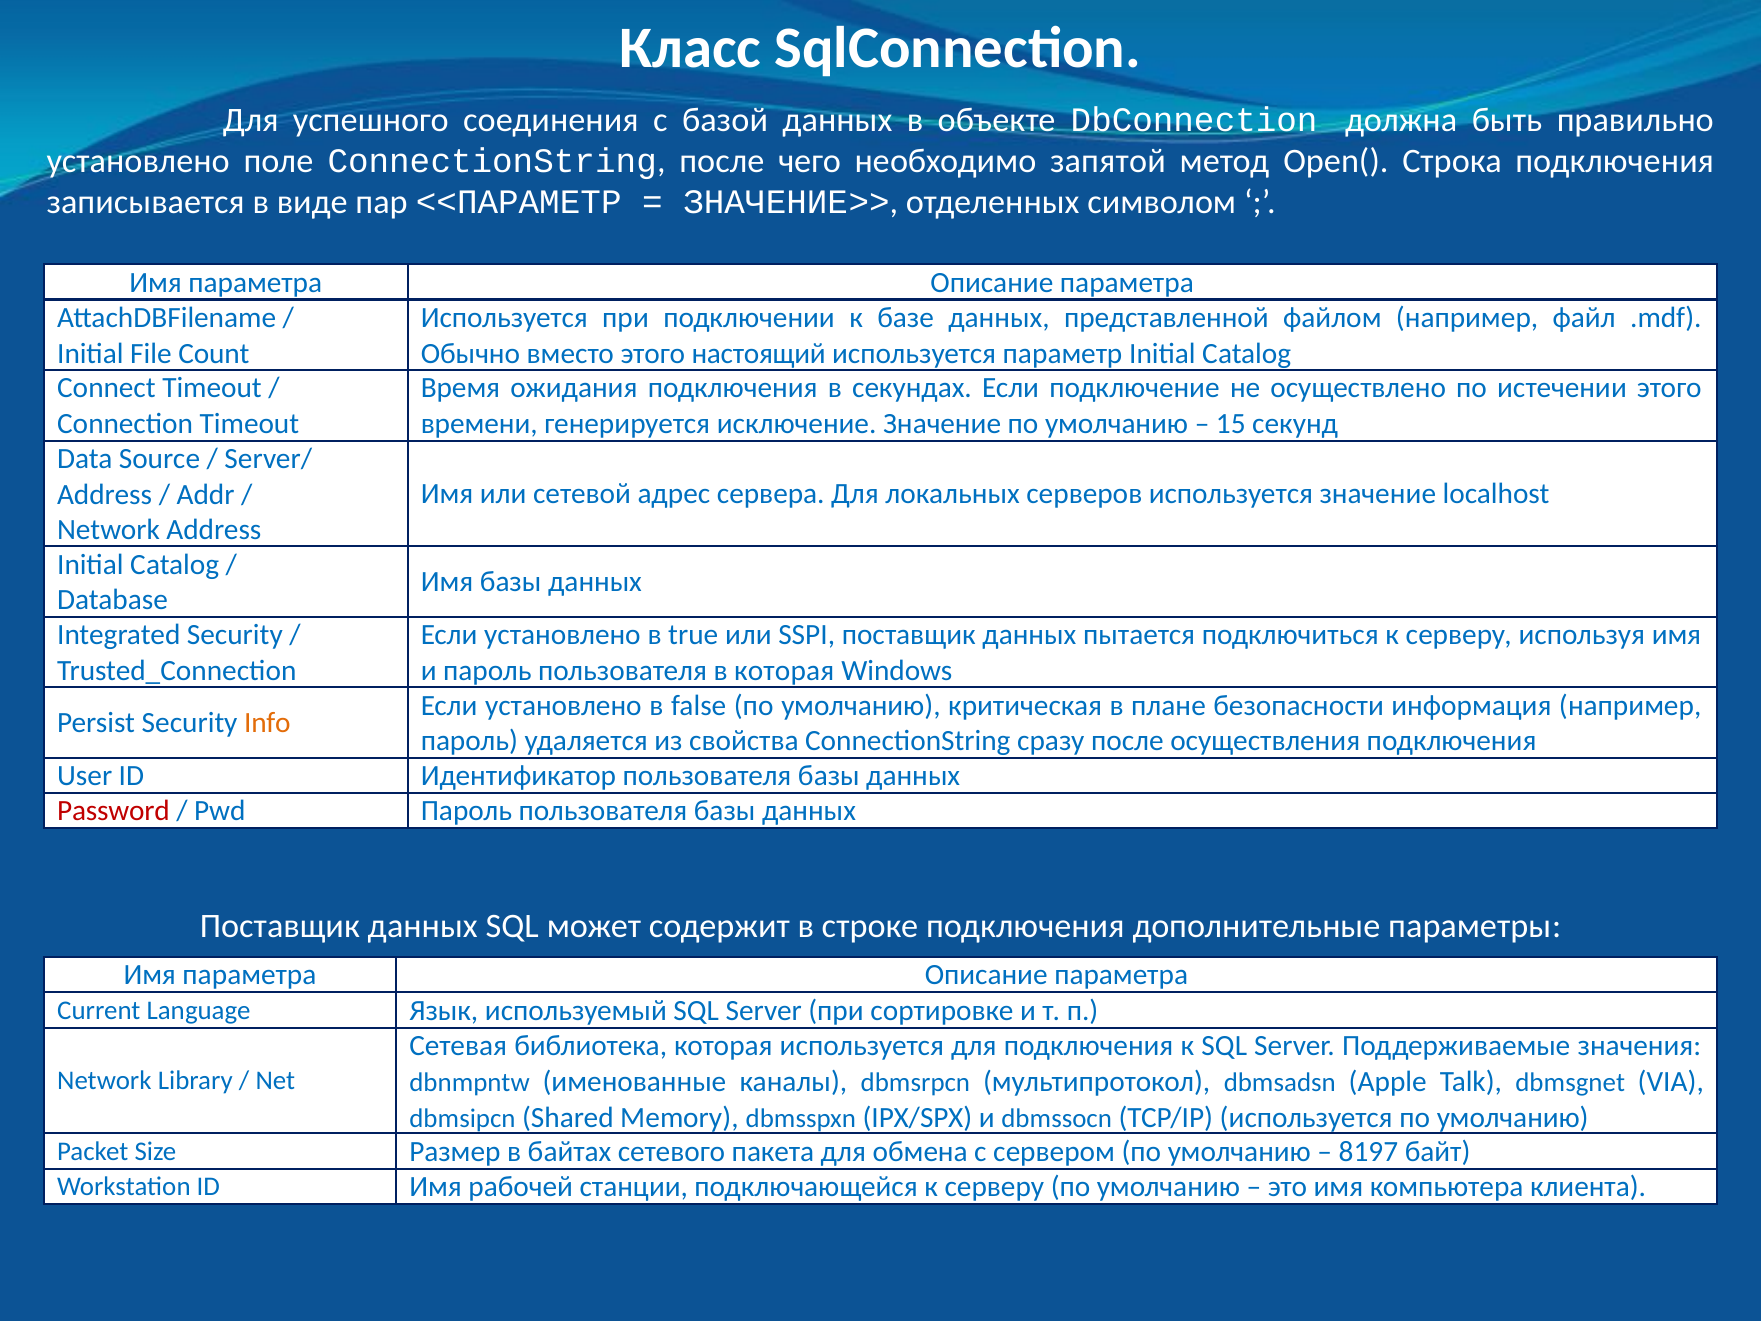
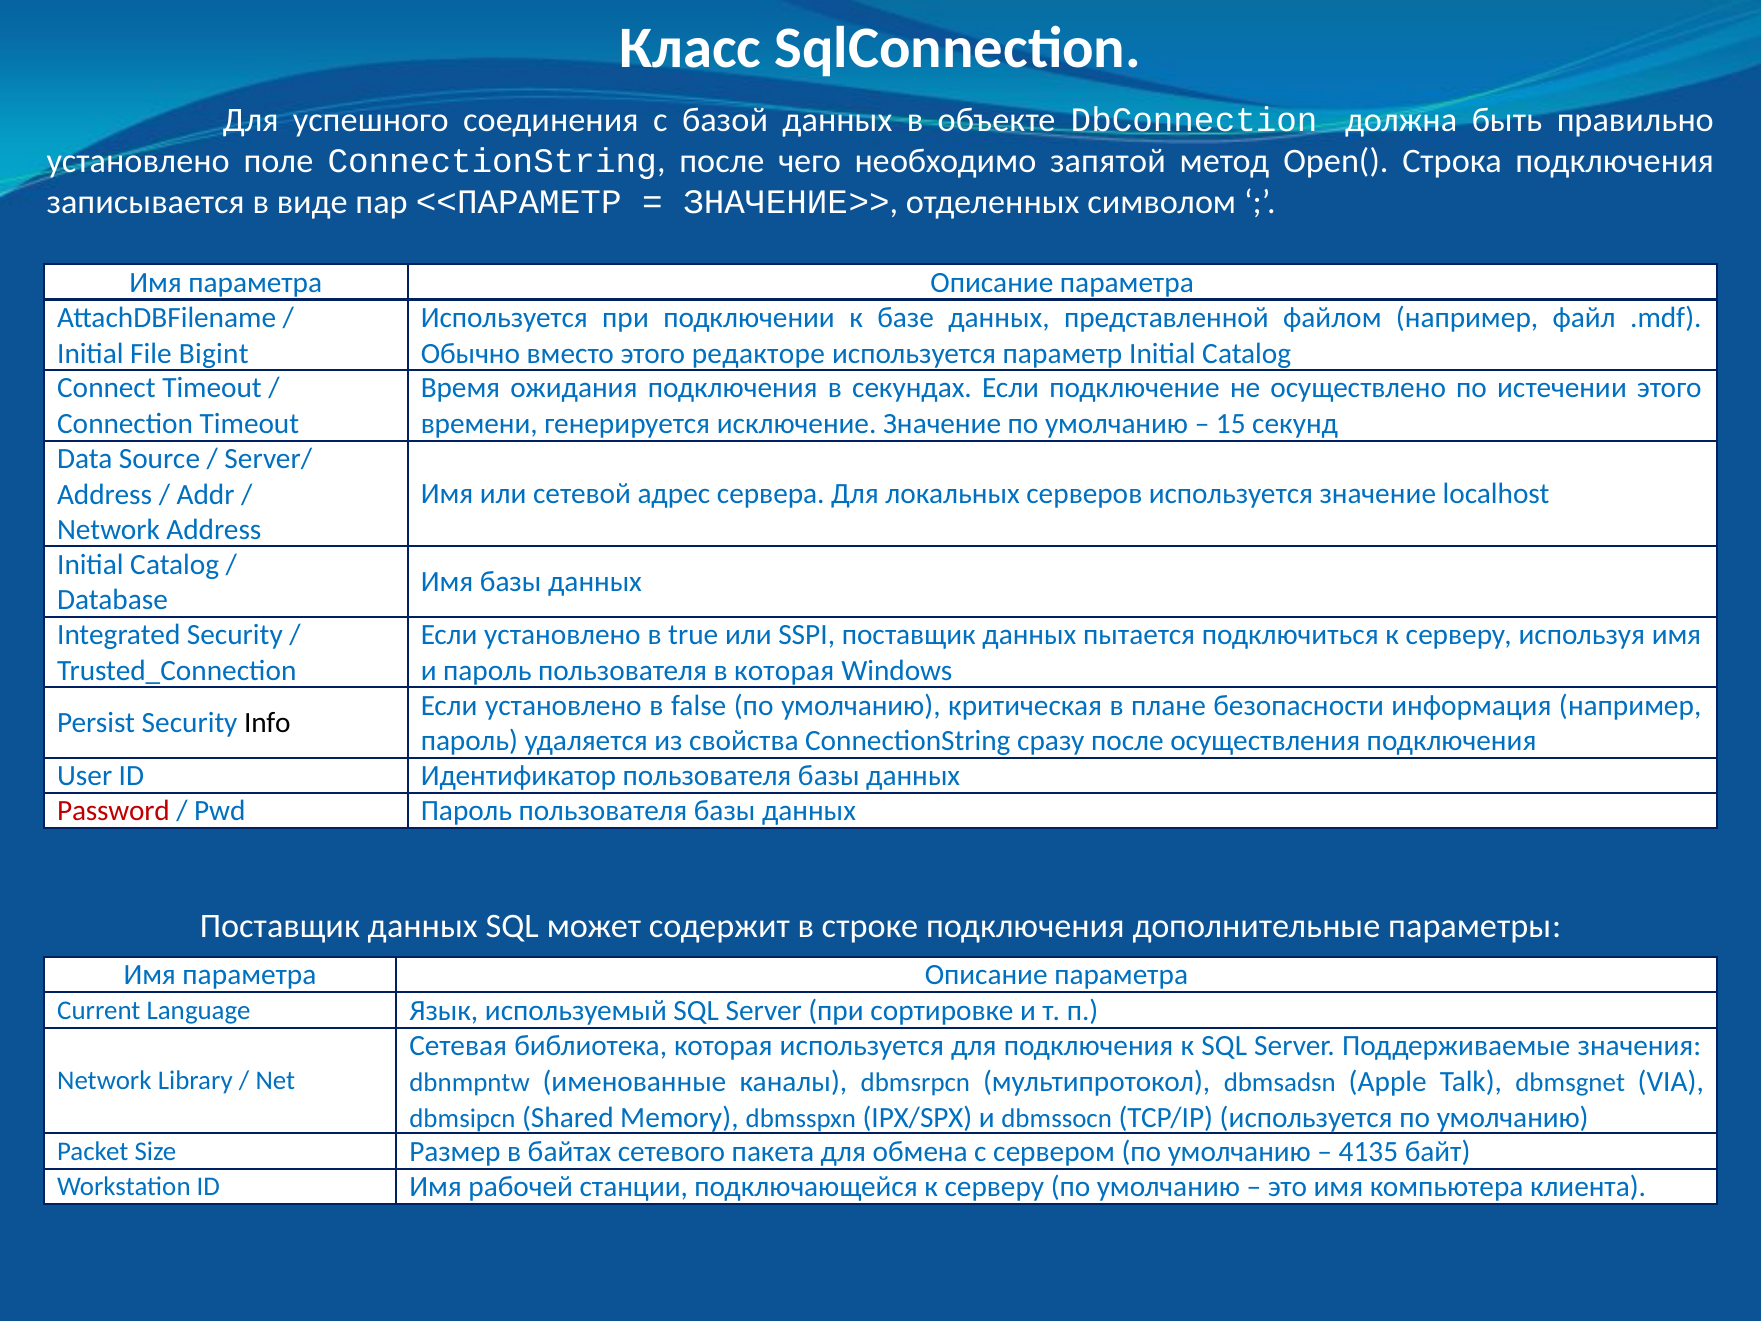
Count: Count -> Bigint (214, 353)
настоящий: настоящий -> редакторе (758, 353)
Info colour: orange -> black (267, 723)
8197: 8197 -> 4135 (1368, 1151)
